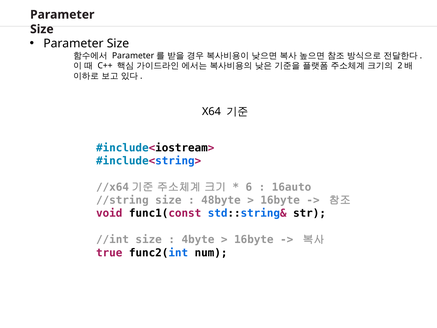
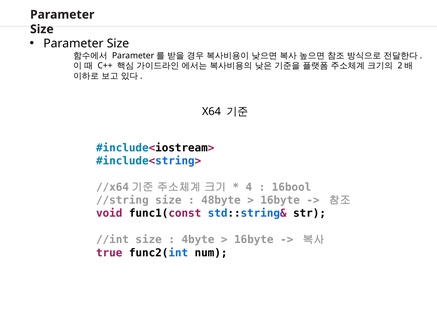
6: 6 -> 4 (249, 187)
16auto: 16auto -> 16bool (292, 187)
